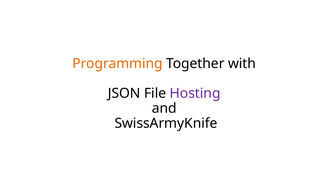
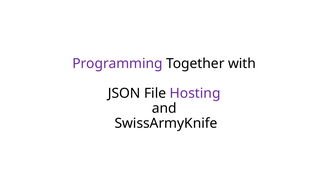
Programming colour: orange -> purple (117, 63)
